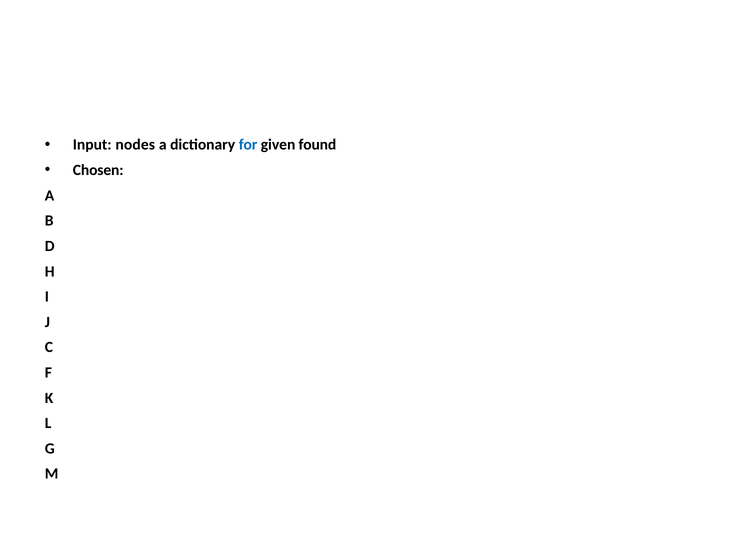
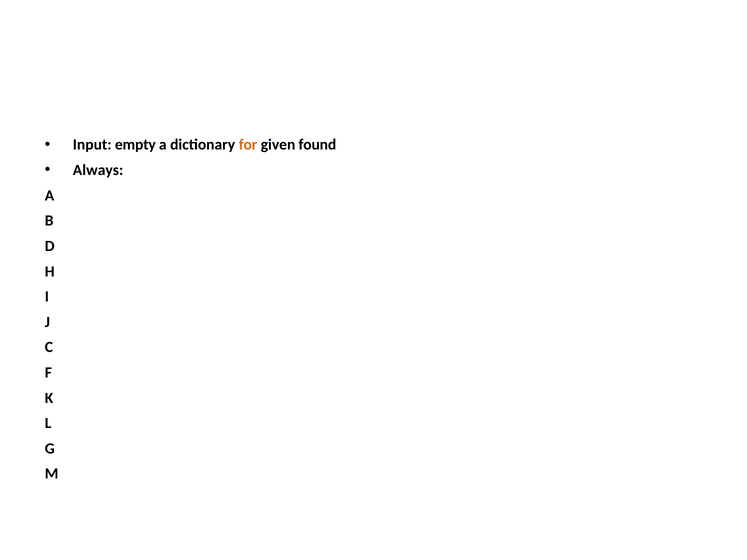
nodes: nodes -> empty (135, 145)
for colour: blue -> orange (248, 145)
Chosen: Chosen -> Always (98, 170)
